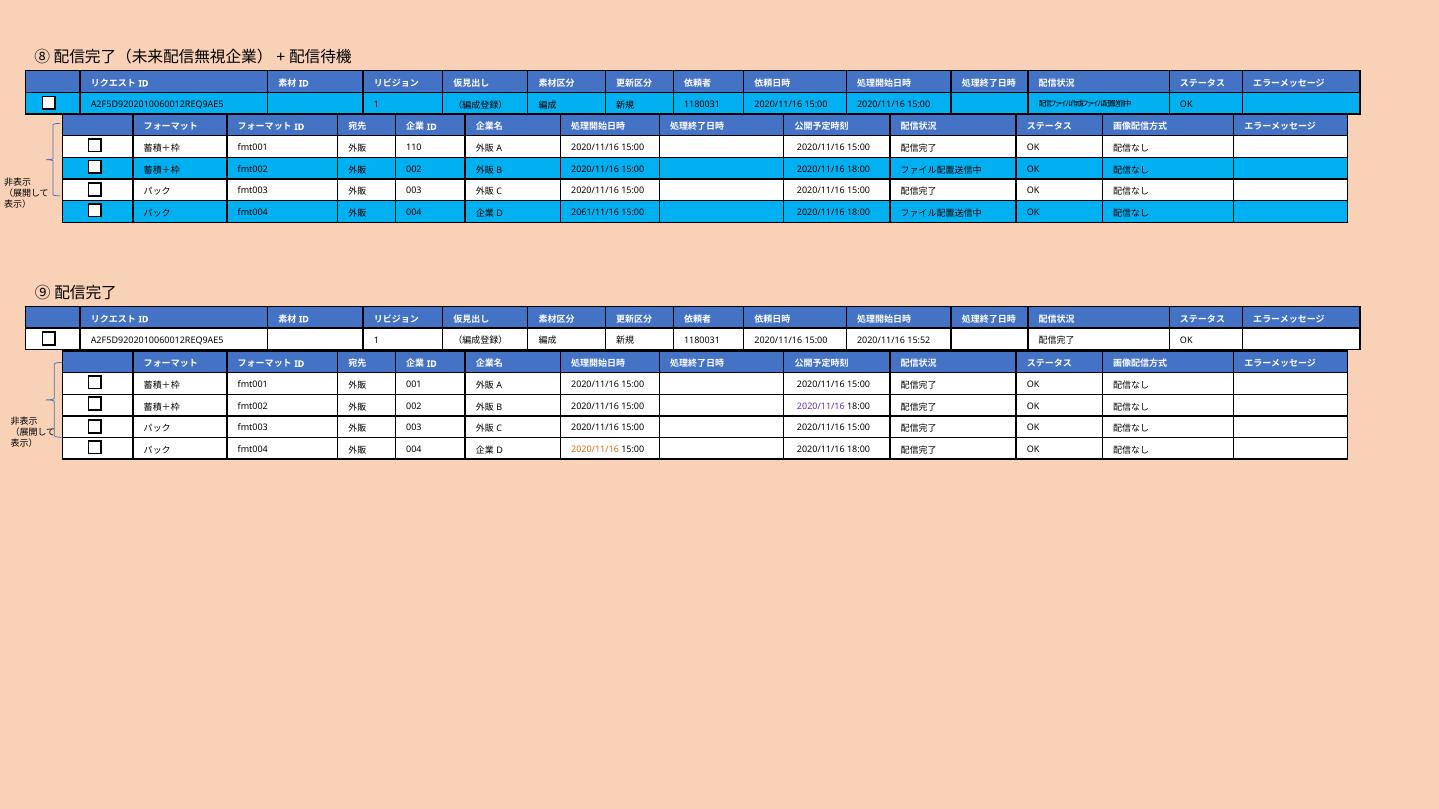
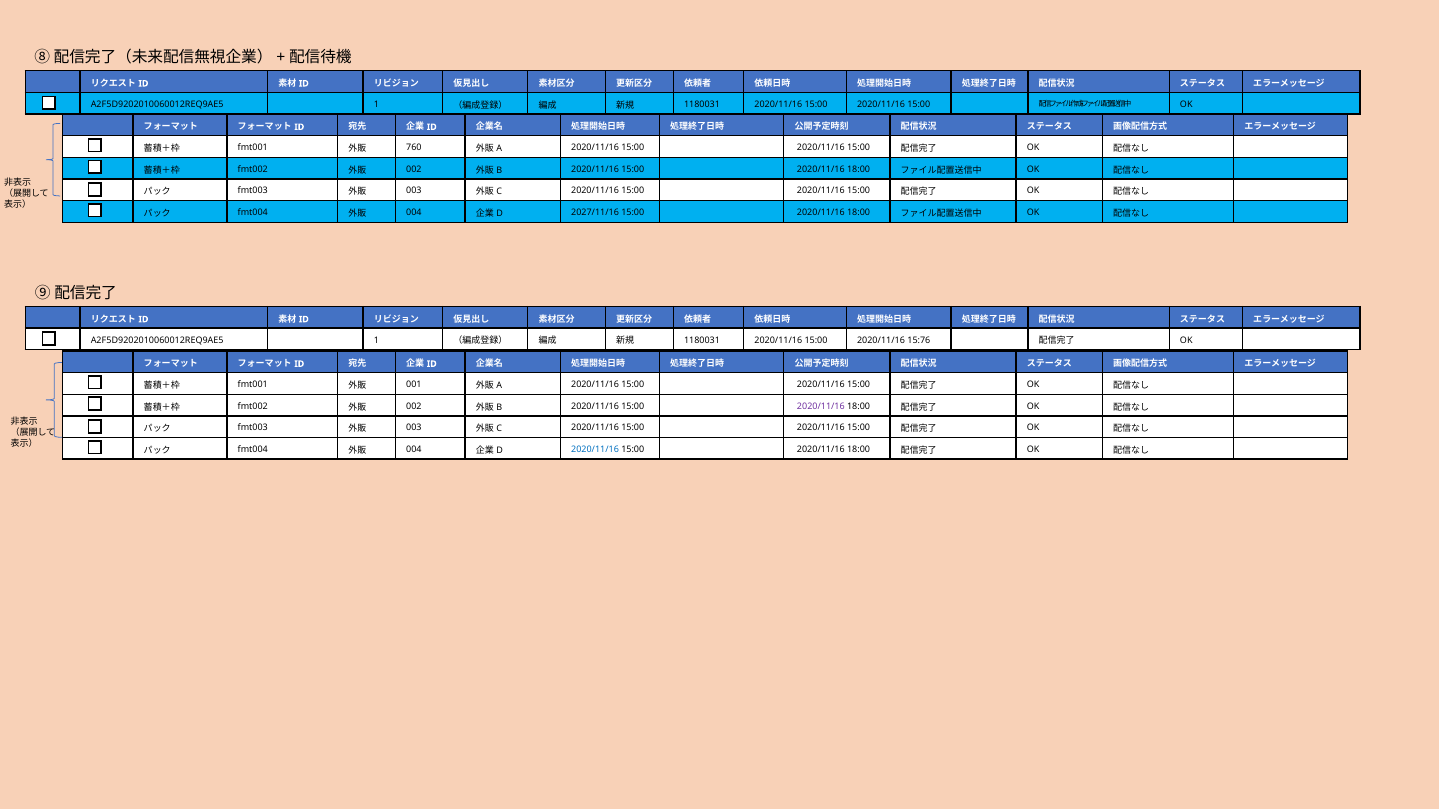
110: 110 -> 760 (414, 148)
2061/11/16: 2061/11/16 -> 2027/11/16 (595, 213)
15:52: 15:52 -> 15:76 (919, 340)
2020/11/16 colour: orange -> blue (595, 450)
